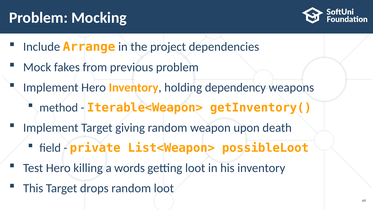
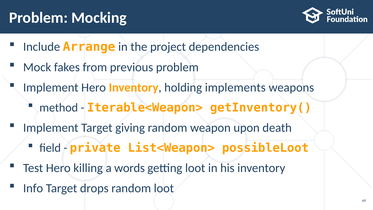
dependency: dependency -> implements (235, 87)
This: This -> Info (33, 188)
